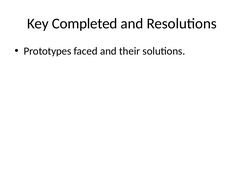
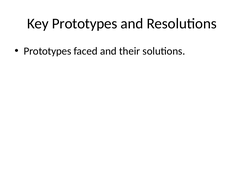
Key Completed: Completed -> Prototypes (85, 24)
